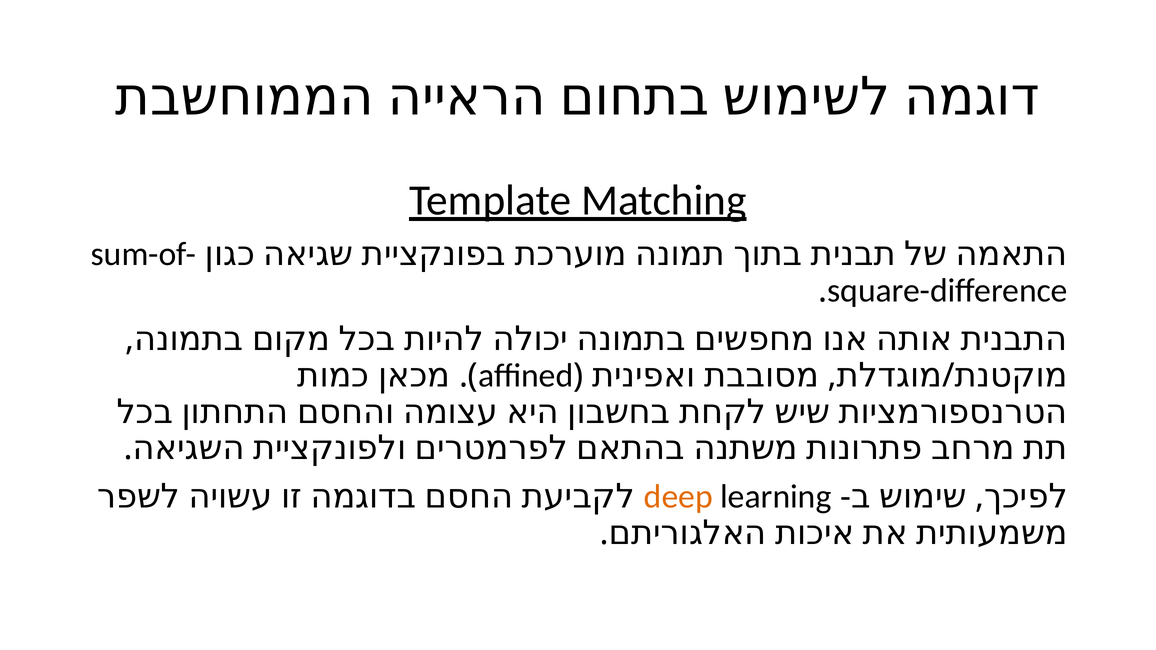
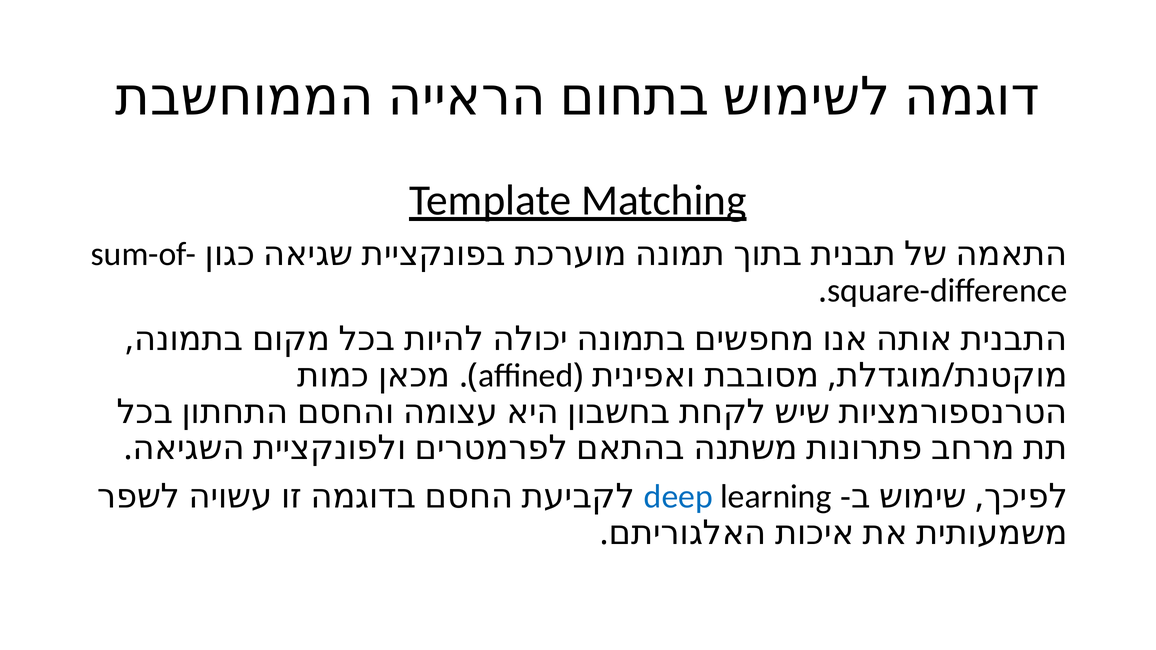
deep colour: orange -> blue (678, 497)
